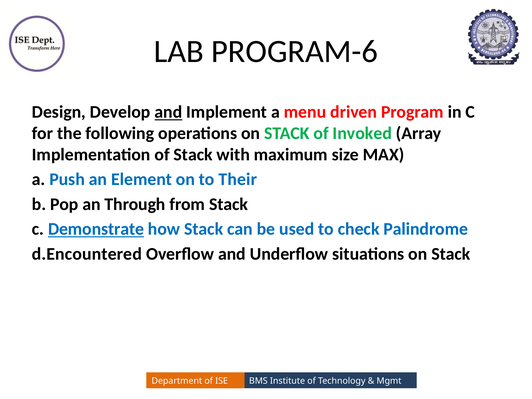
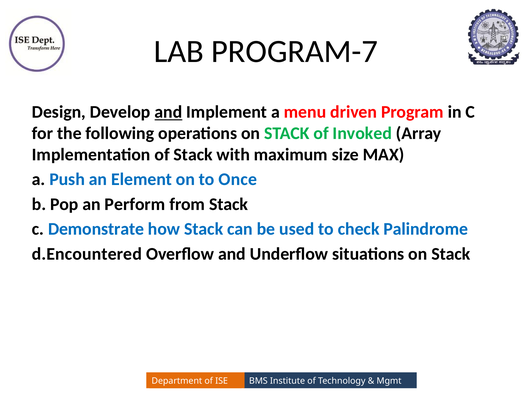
PROGRAM-6: PROGRAM-6 -> PROGRAM-7 (295, 51)
Their: Their -> Once (238, 179)
Through: Through -> Perform (135, 204)
Demonstrate underline: present -> none (96, 229)
